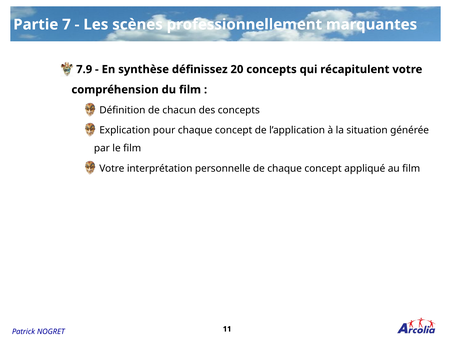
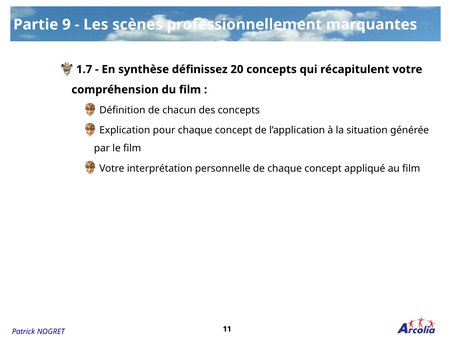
7: 7 -> 9 (66, 25)
7.9: 7.9 -> 1.7 (84, 69)
